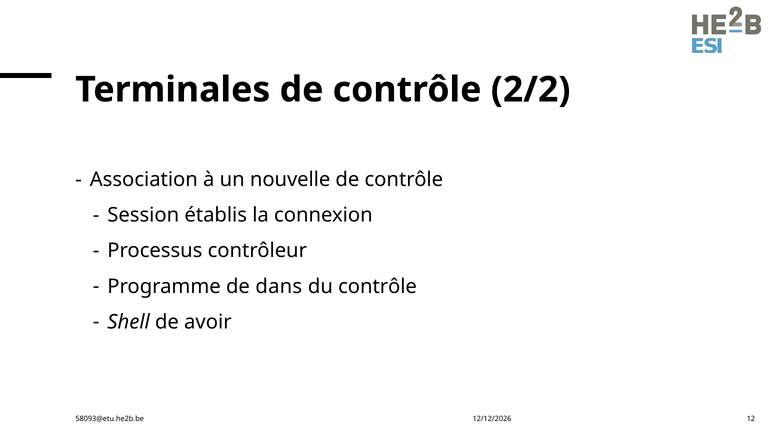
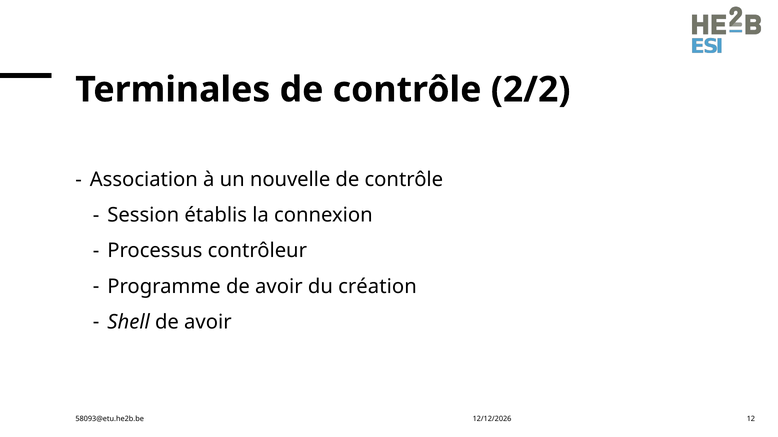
Programme de dans: dans -> avoir (279, 287)
du contrôle: contrôle -> création (377, 287)
